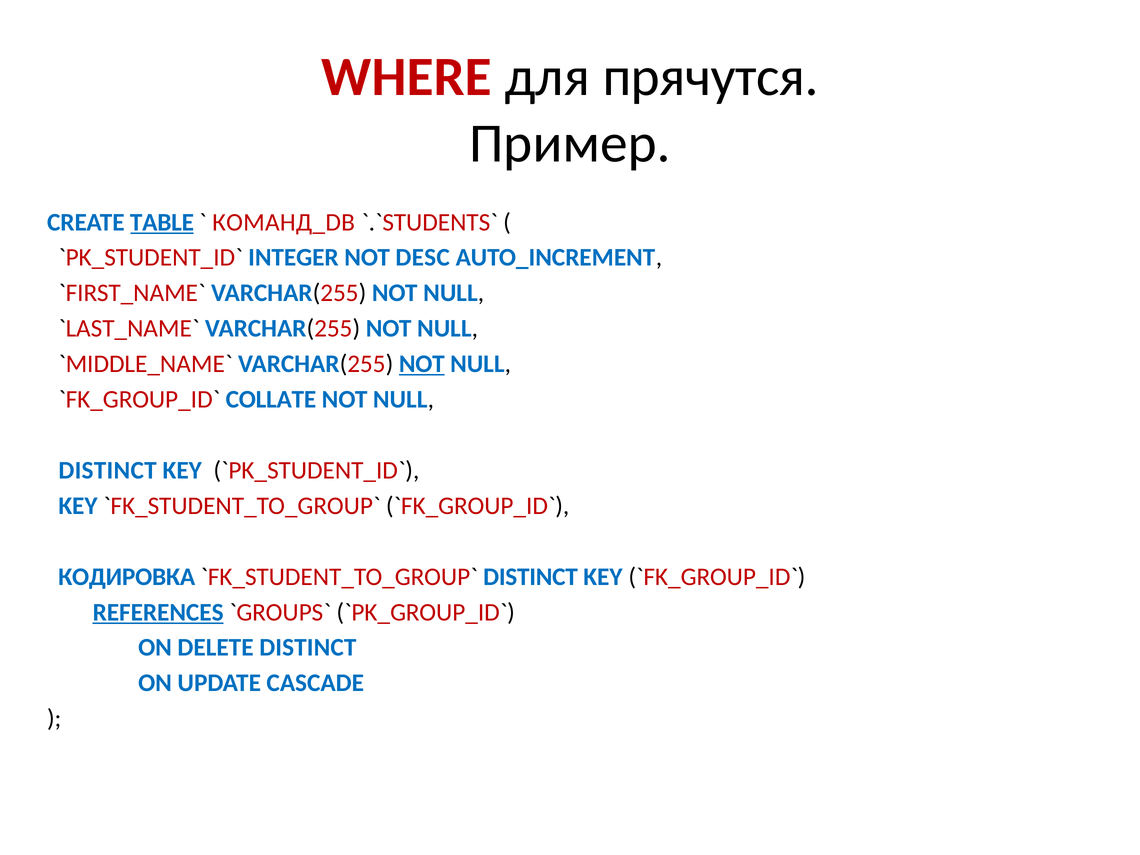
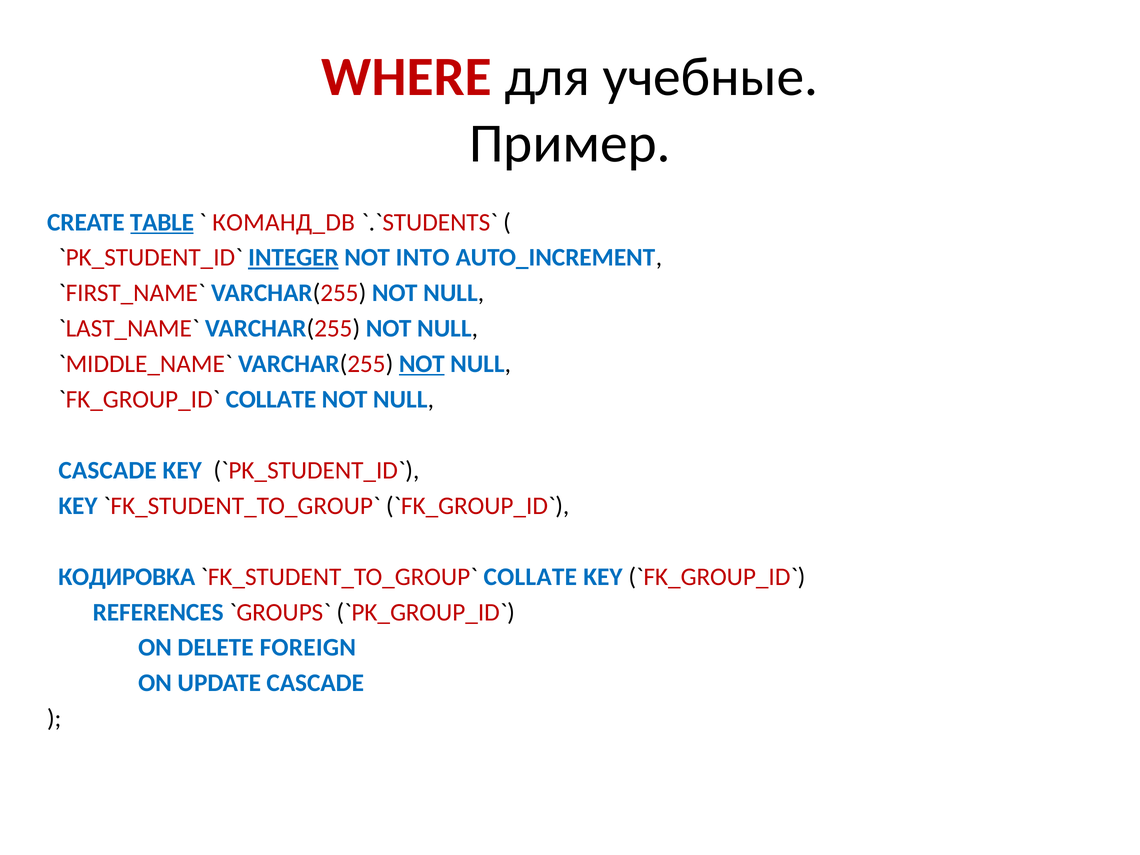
прячутся: прячутся -> учебные (710, 77)
INTEGER underline: none -> present (293, 258)
DESC: DESC -> INTO (423, 258)
DISTINCT: DISTINCT -> CASCADE (108, 470)
DISTINCT: DISTINCT -> COLLATE (530, 577)
REFERENCES underline: present -> none (158, 612)
DELETE DISTINCT: DISTINCT -> FOREIGN (308, 648)
